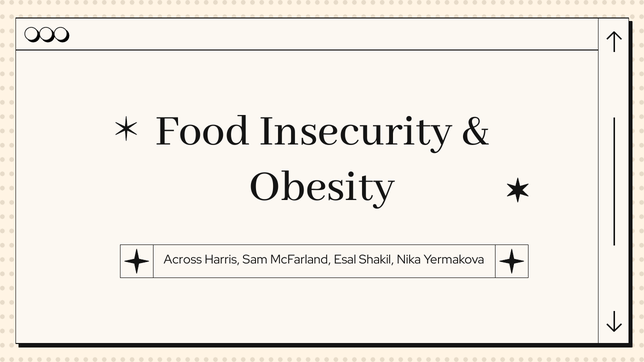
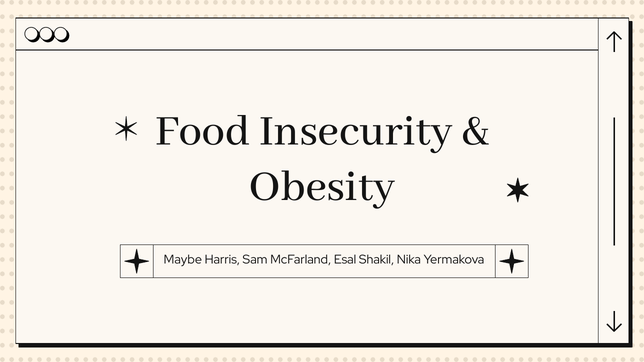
Across: Across -> Maybe (183, 260)
